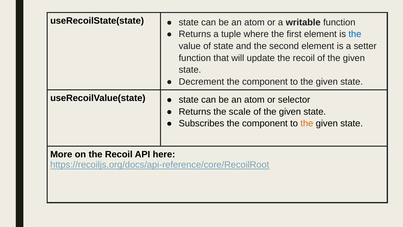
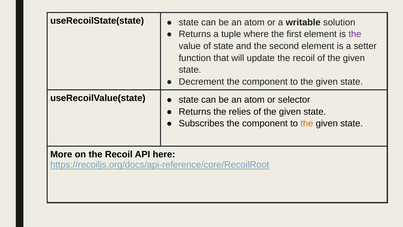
writable function: function -> solution (339, 22)
the colour: blue -> purple (355, 34)
scale: scale -> relies (240, 111)
